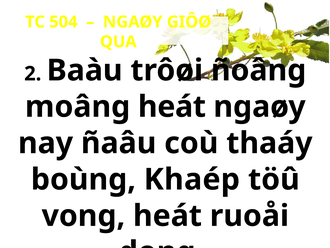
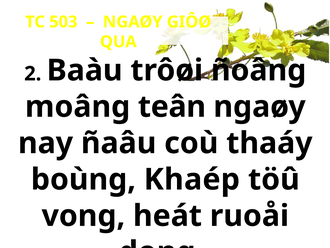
504: 504 -> 503 (63, 22)
moâng heát: heát -> teân (172, 107)
